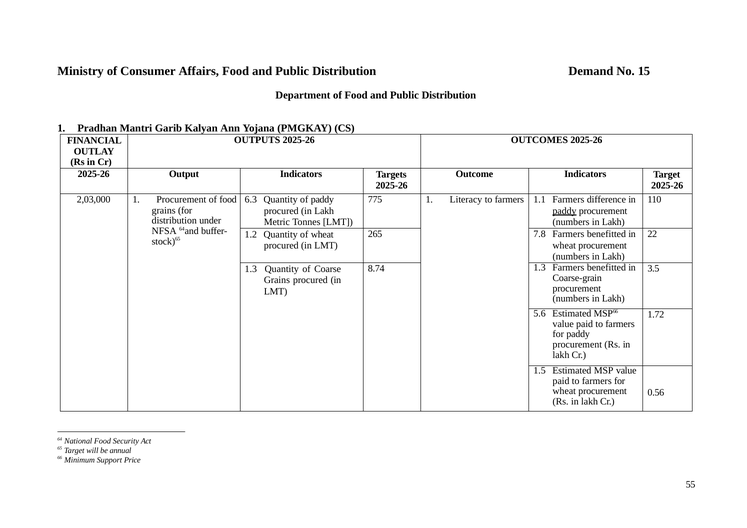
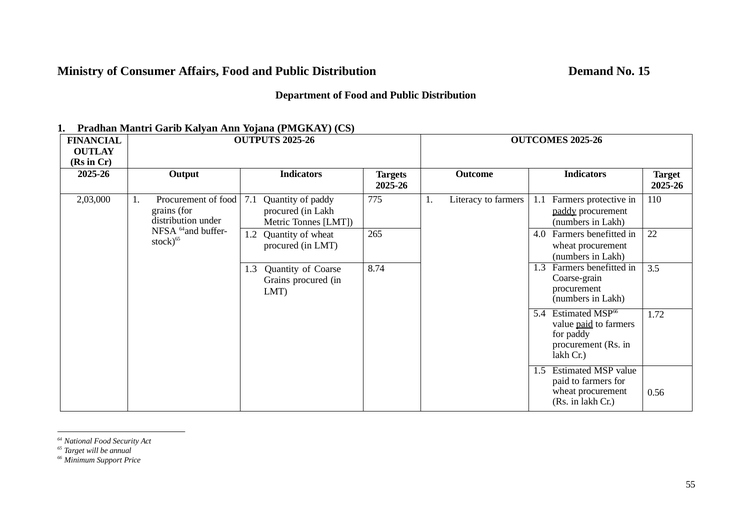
6.3: 6.3 -> 7.1 (251, 199)
difference: difference -> protective (606, 199)
7.8: 7.8 -> 4.0 (540, 234)
5.6: 5.6 -> 5.4 (540, 313)
paid underline: none -> present (585, 324)
